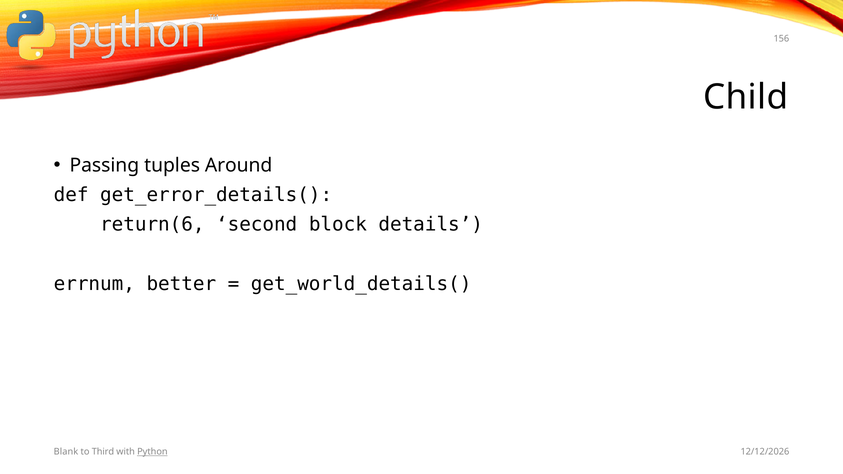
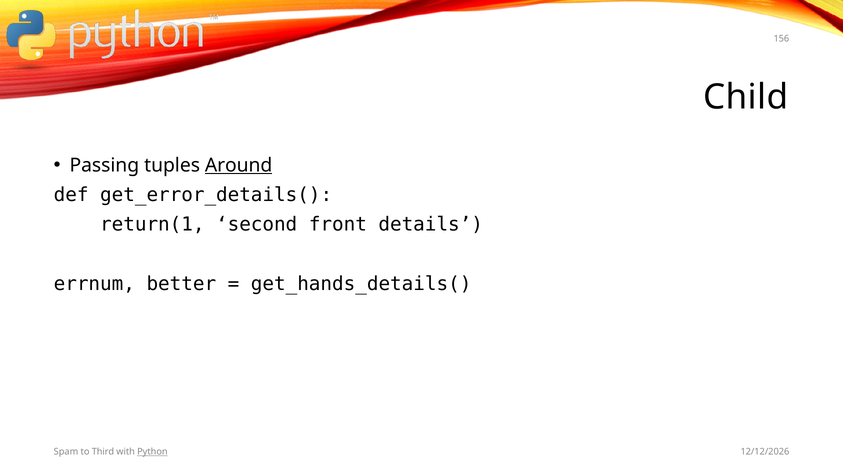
Around underline: none -> present (239, 165)
return(6: return(6 -> return(1 (152, 224)
block: block -> front (338, 224)
get_world_details(: get_world_details( -> get_hands_details( (361, 284)
Blank: Blank -> Spam (66, 452)
